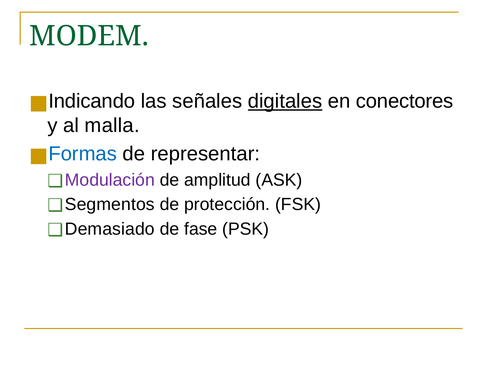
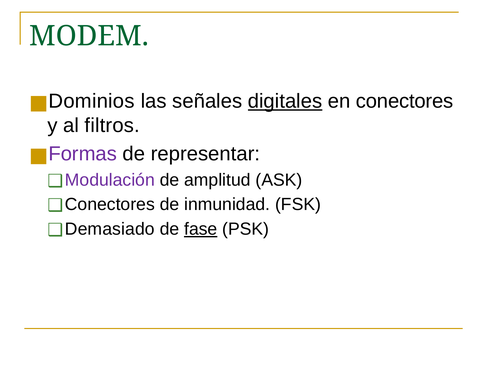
Indicando: Indicando -> Dominios (92, 101)
malla: malla -> filtros (112, 126)
Formas colour: blue -> purple (83, 154)
Segmentos: Segmentos -> Conectores (110, 205)
protección: protección -> inmunidad (227, 205)
fase underline: none -> present (201, 229)
